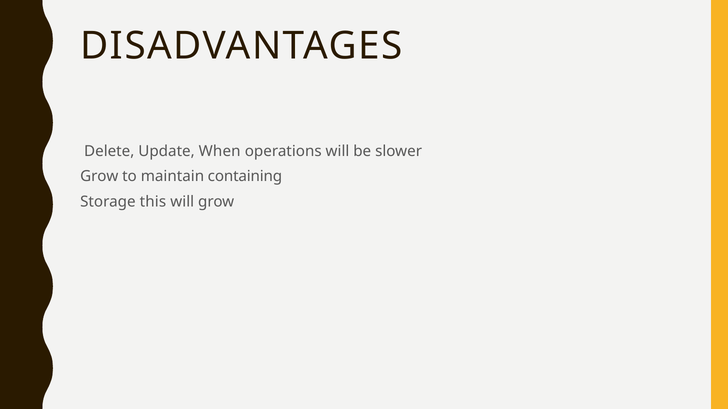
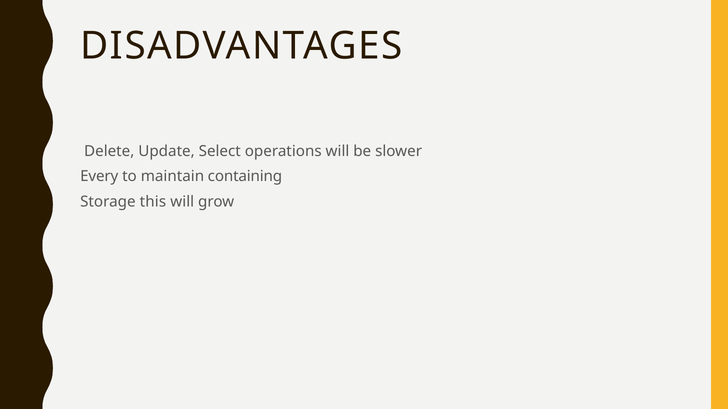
When: When -> Select (220, 151)
Grow: Grow -> Every (99, 177)
